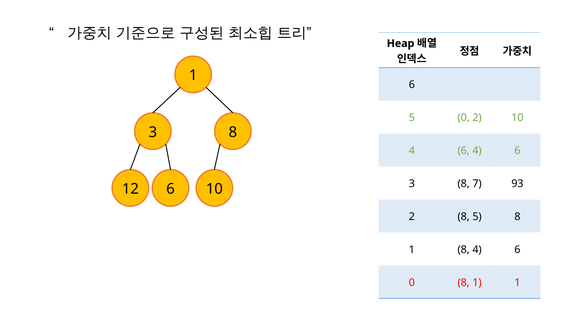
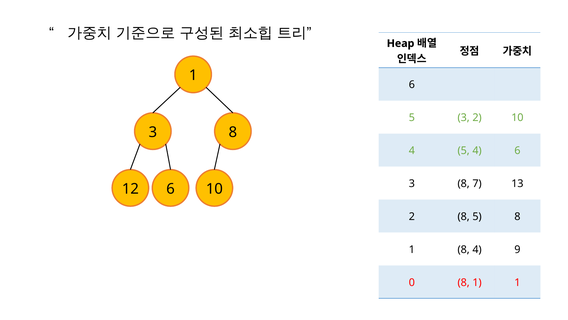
5 0: 0 -> 3 (464, 118)
6: 6 -> 5 (464, 150)
93: 93 -> 13 (517, 183)
8 4 6: 6 -> 9 (517, 249)
